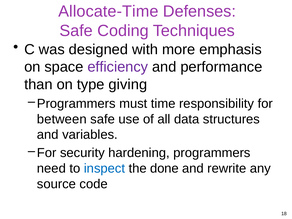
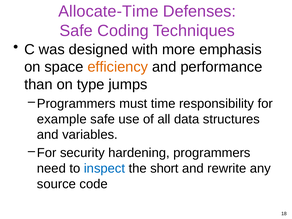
efficiency colour: purple -> orange (118, 67)
giving: giving -> jumps (128, 84)
between: between -> example (62, 119)
done: done -> short (164, 168)
